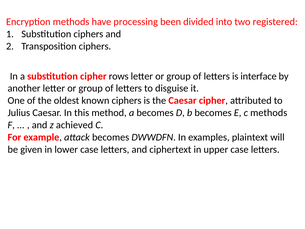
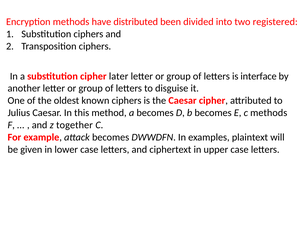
processing: processing -> distributed (136, 22)
rows: rows -> later (119, 76)
achieved: achieved -> together (74, 125)
